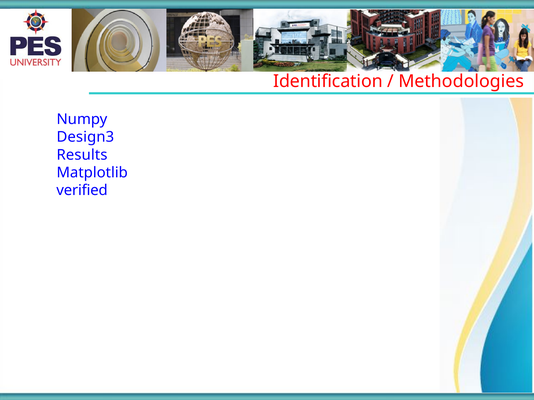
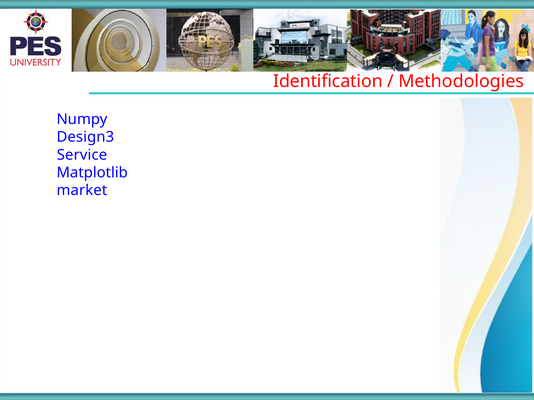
Results: Results -> Service (82, 155)
verified: verified -> market (82, 191)
